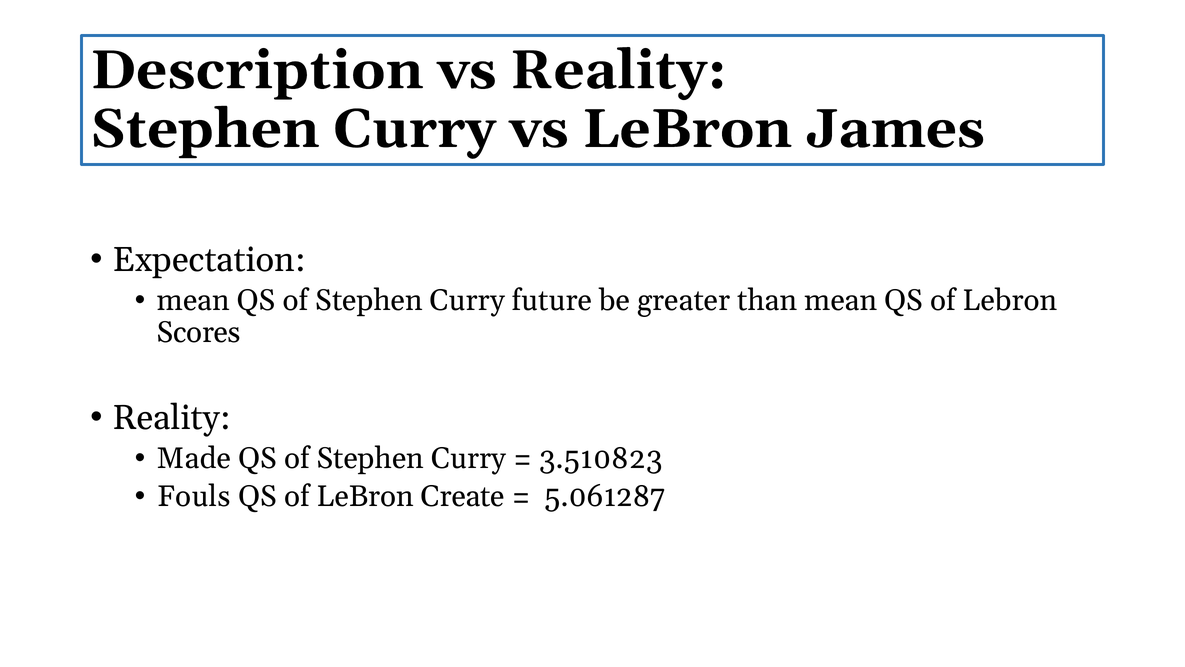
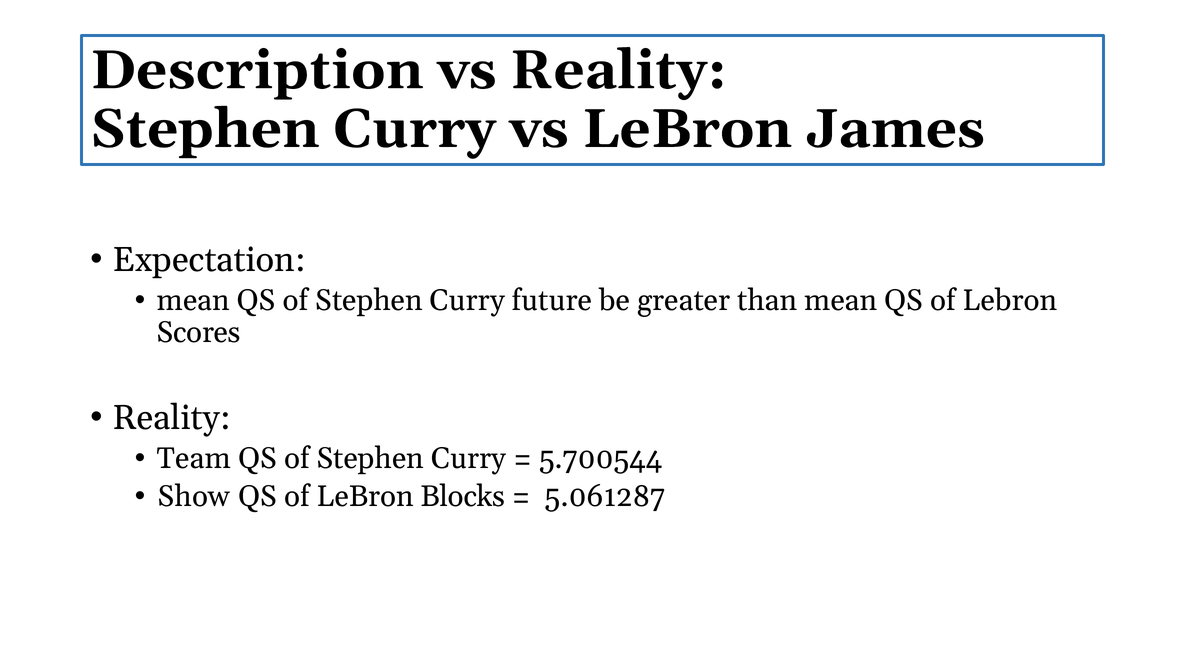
Made: Made -> Team (194, 458)
3.510823: 3.510823 -> 5.700544 (601, 458)
Fouls: Fouls -> Show (194, 496)
Create: Create -> Blocks (463, 496)
